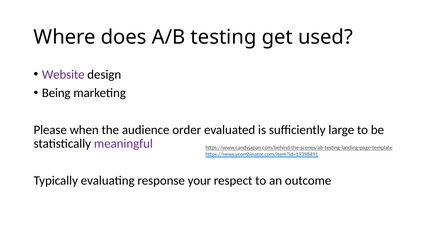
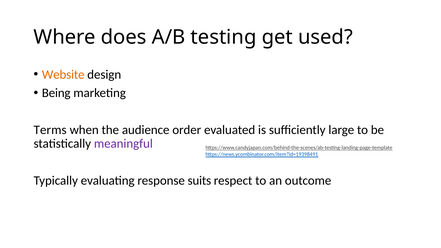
Website colour: purple -> orange (63, 75)
Please: Please -> Terms (50, 130)
your: your -> suits (199, 181)
